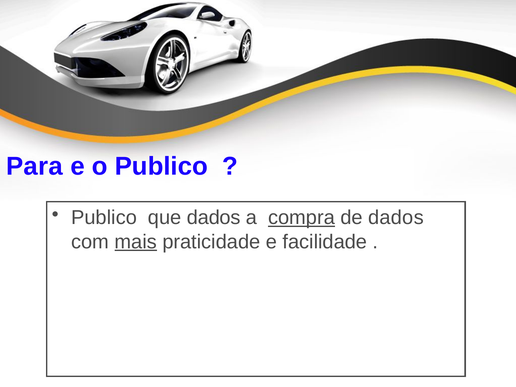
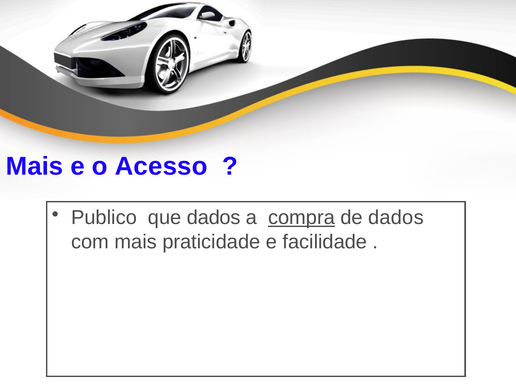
Para: Para -> Mais (35, 166)
o Publico: Publico -> Acesso (161, 166)
mais underline: present -> none (136, 242)
